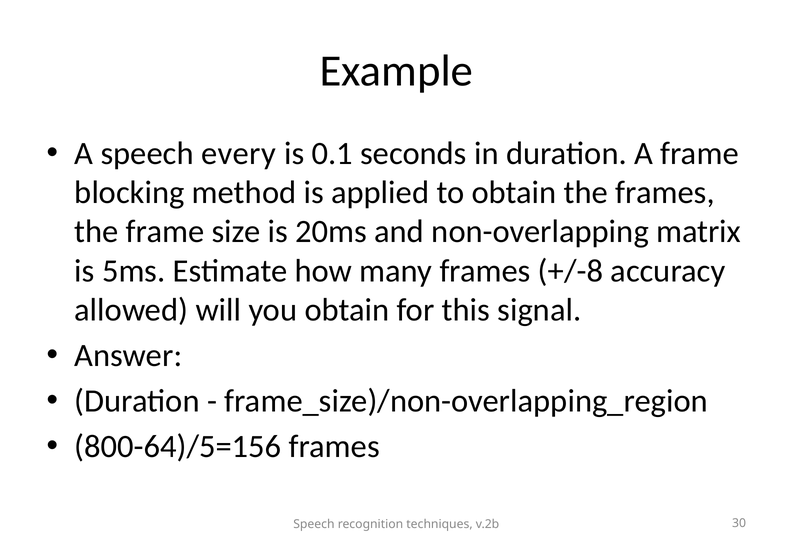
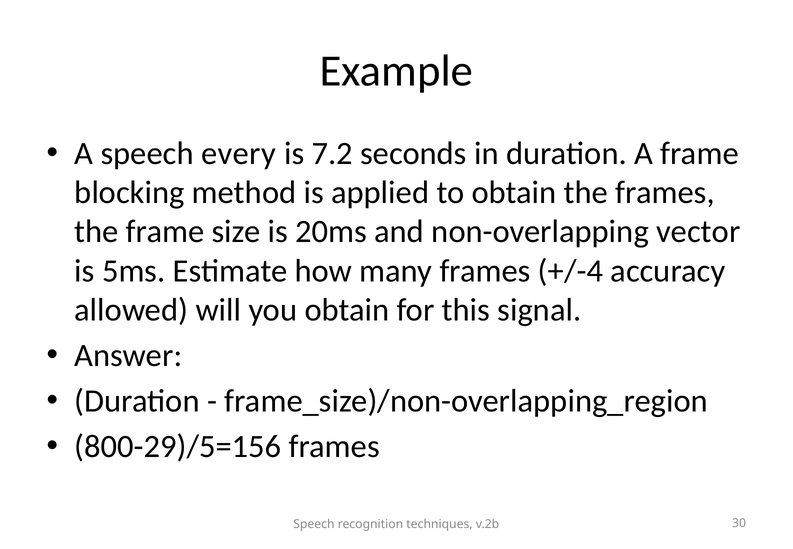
0.1: 0.1 -> 7.2 (332, 154)
matrix: matrix -> vector (698, 232)
+/-8: +/-8 -> +/-4 (571, 271)
800-64)/5=156: 800-64)/5=156 -> 800-29)/5=156 (178, 447)
